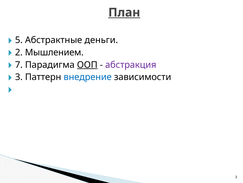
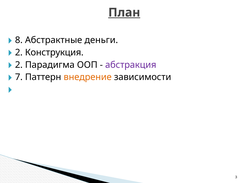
5: 5 -> 8 (19, 40)
Мышлением: Мышлением -> Конструкция (54, 52)
7: 7 -> 2 (19, 65)
ООП underline: present -> none (87, 65)
3: 3 -> 7 (19, 77)
внедрение colour: blue -> orange (88, 77)
